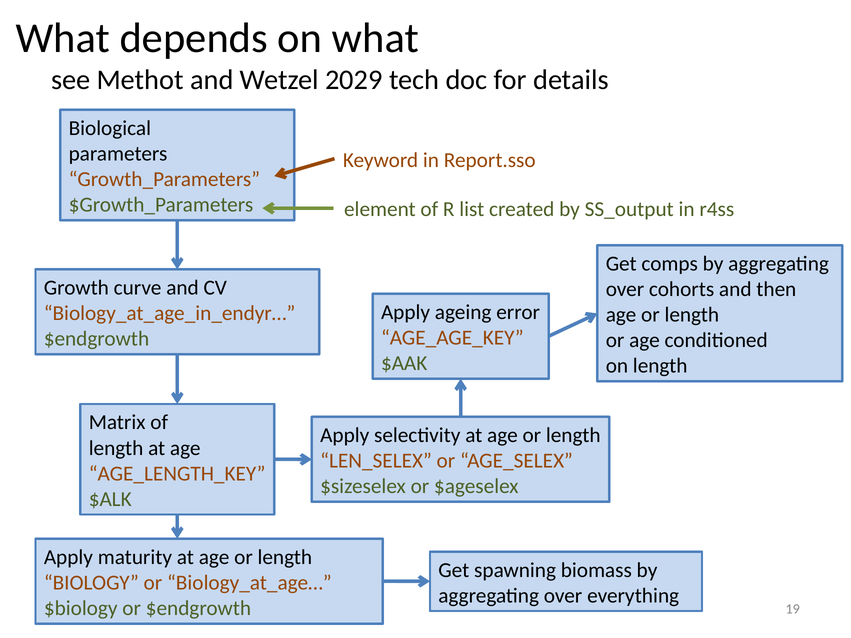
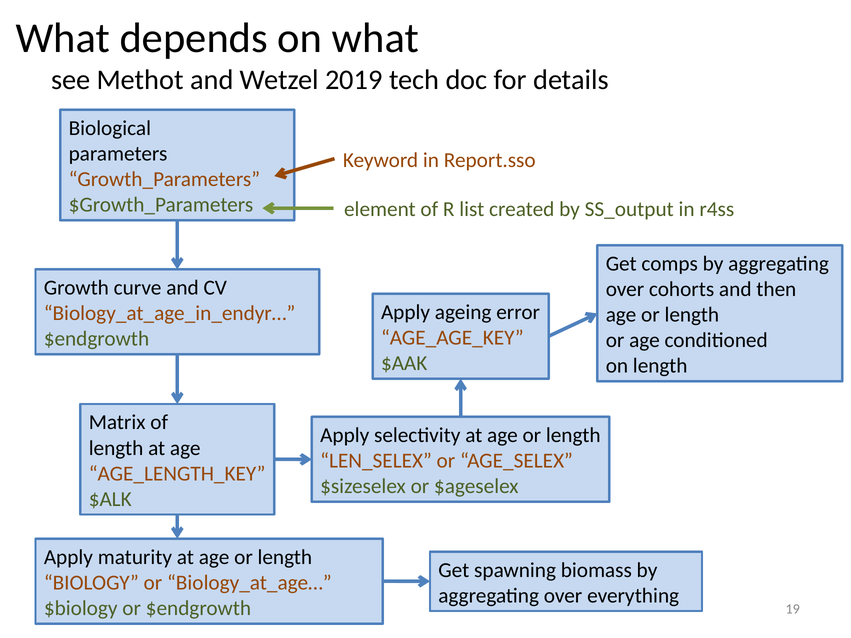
2029: 2029 -> 2019 (354, 80)
